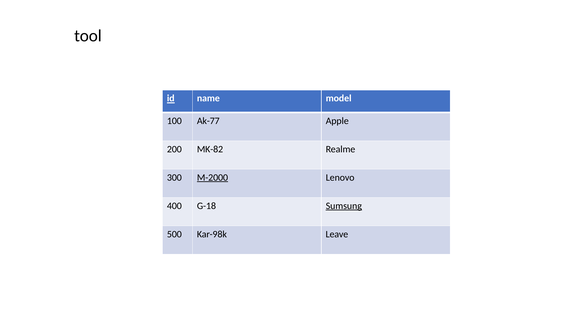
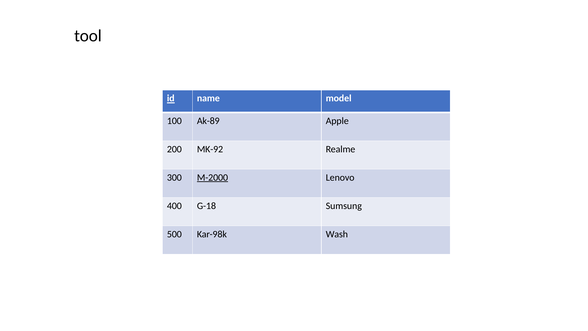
Ak-77: Ak-77 -> Ak-89 (208, 121)
MK-82: MK-82 -> MK-92 (210, 149)
Sumsung underline: present -> none (344, 206)
Leave: Leave -> Wash (337, 234)
